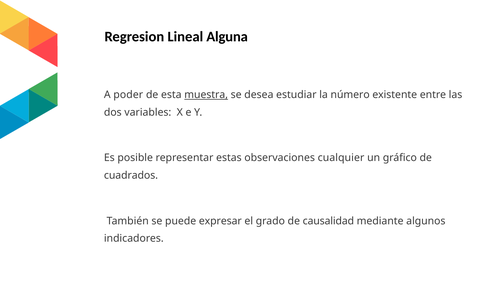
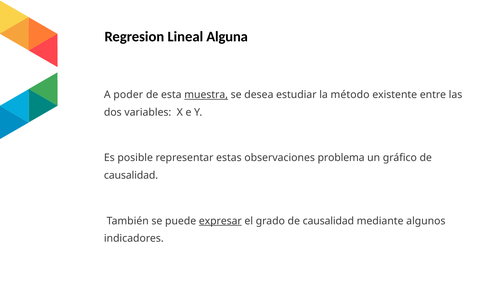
número: número -> método (350, 95)
cualquier: cualquier -> problema (341, 158)
cuadrados: cuadrados -> causalidad (131, 175)
expresar underline: none -> present (220, 221)
